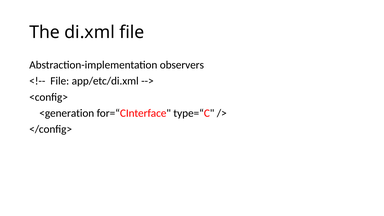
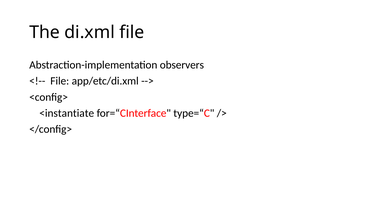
<generation: <generation -> <instantiate (67, 113)
